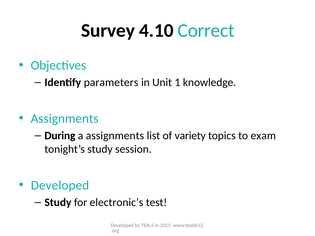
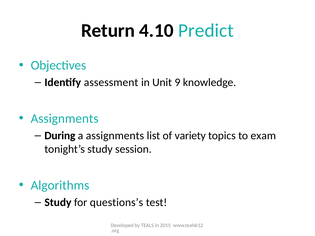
Survey: Survey -> Return (108, 30)
Correct: Correct -> Predict (206, 30)
parameters: parameters -> assessment (111, 83)
1: 1 -> 9 (177, 83)
Developed: Developed -> Algorithms (60, 186)
electronic’s: electronic’s -> questions’s (116, 203)
